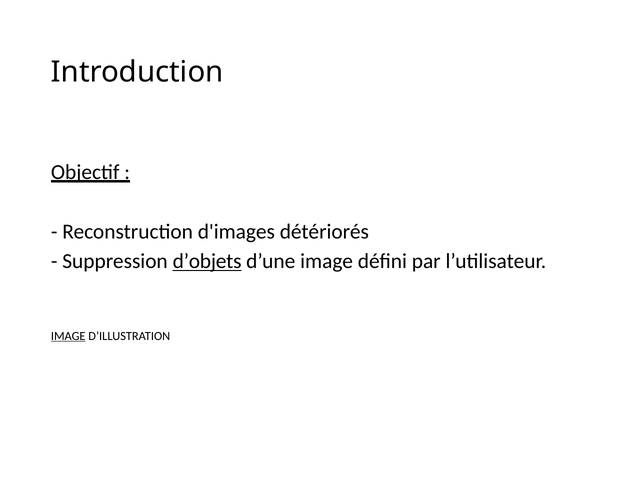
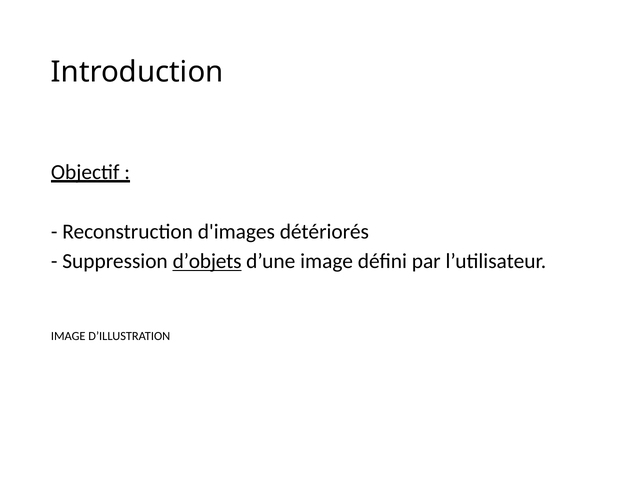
IMAGE underline: present -> none (68, 336)
